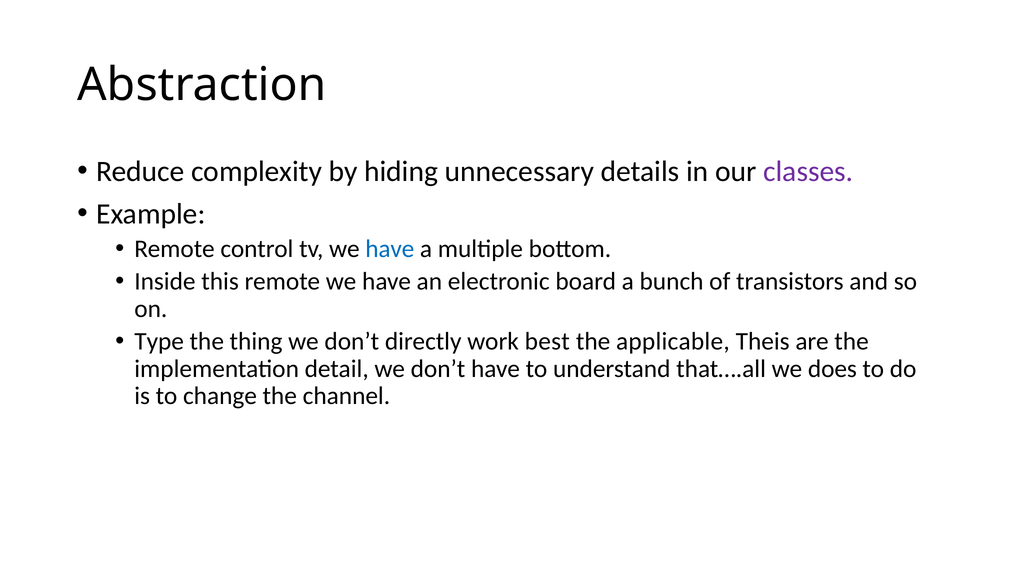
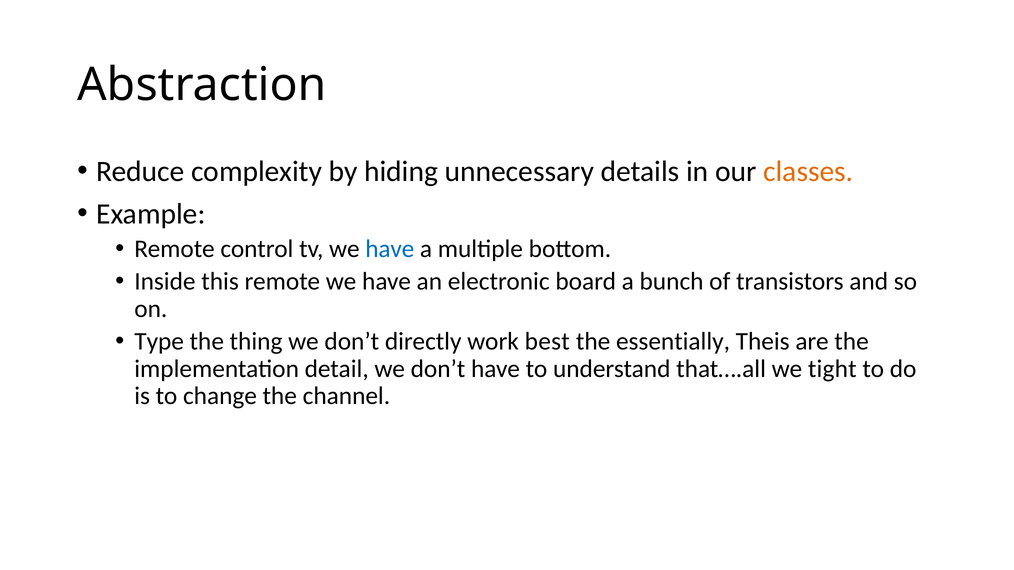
classes colour: purple -> orange (808, 171)
applicable: applicable -> essentially (673, 342)
does: does -> tight (832, 369)
